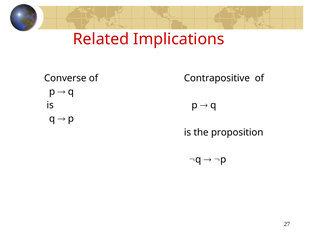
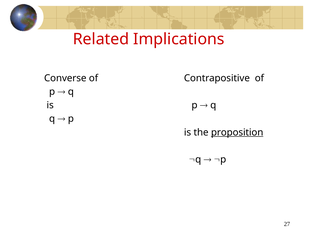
proposition underline: none -> present (237, 132)
